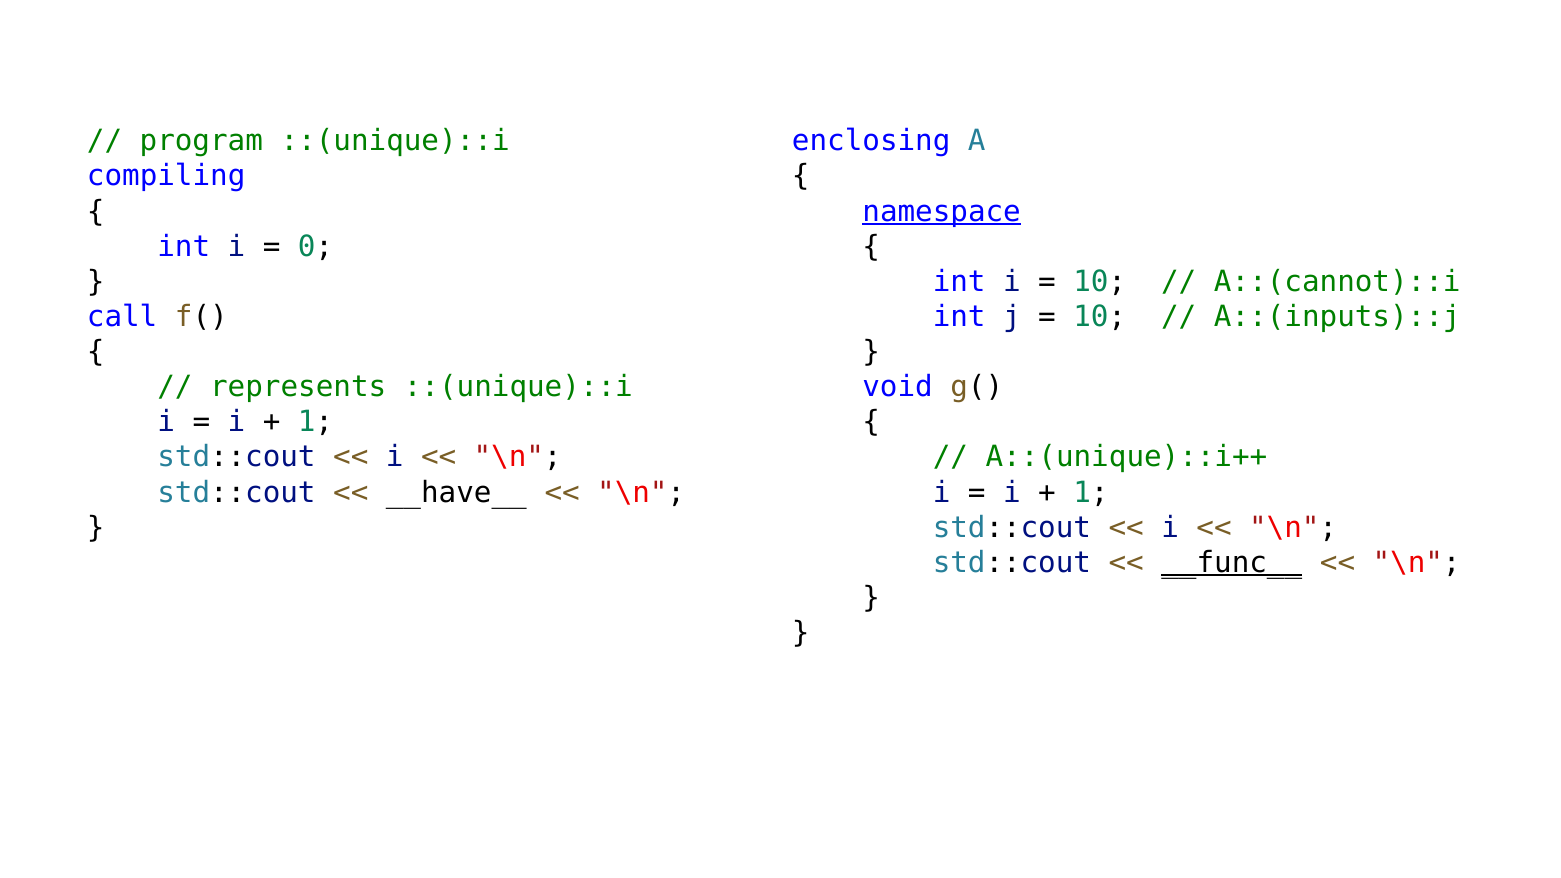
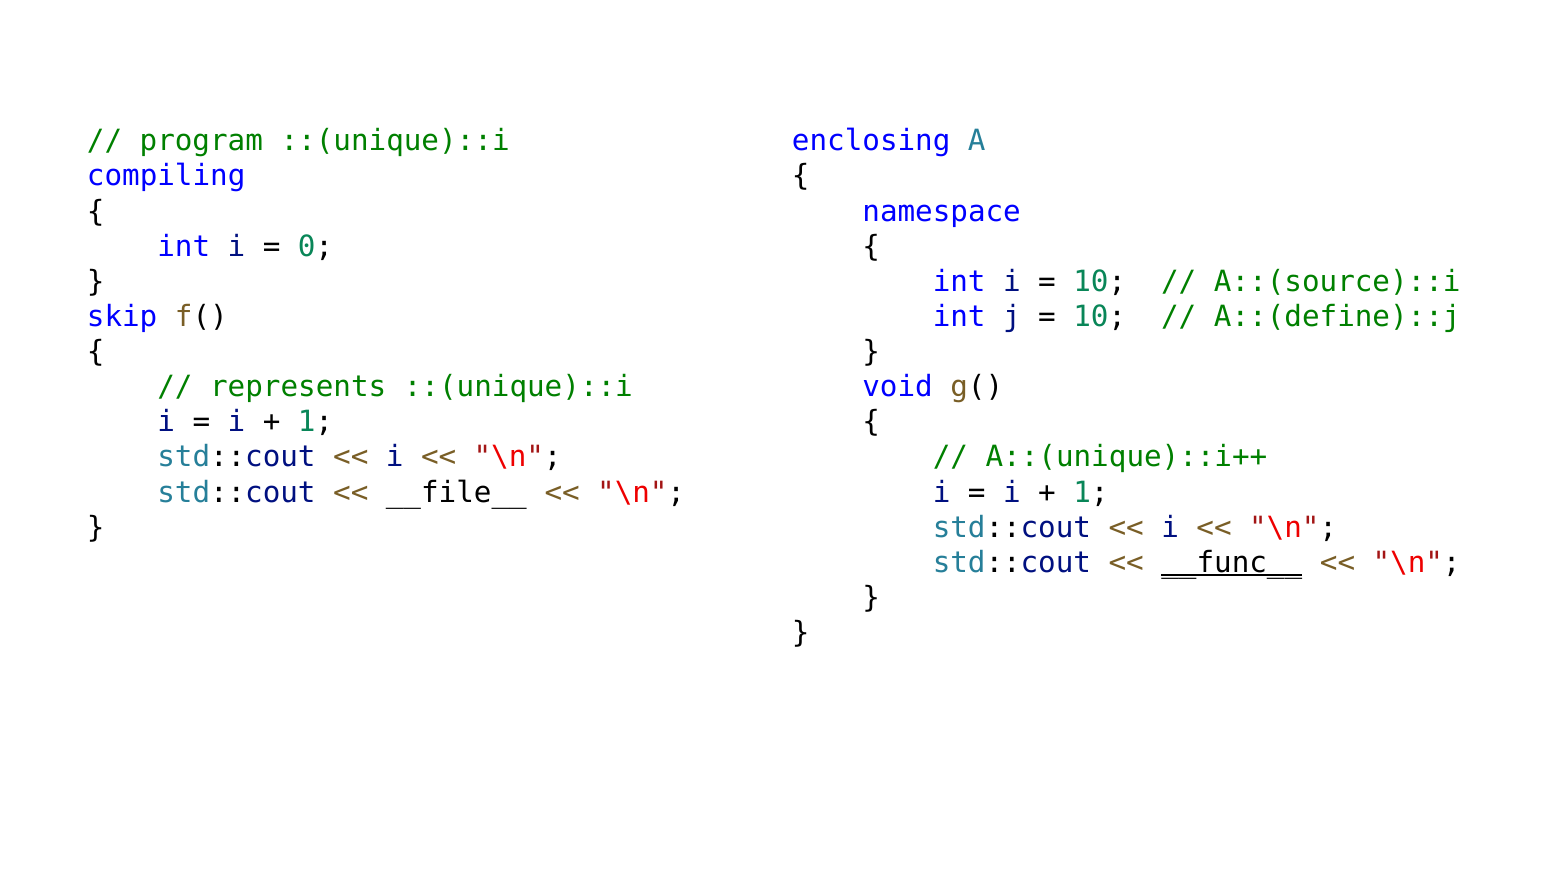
namespace underline: present -> none (942, 211)
A::(cannot)::i: A::(cannot)::i -> A::(source)::i (1337, 282)
call: call -> skip (122, 317)
A::(inputs)::j: A::(inputs)::j -> A::(define)::j (1337, 317)
__have__: __have__ -> __file__ (456, 492)
